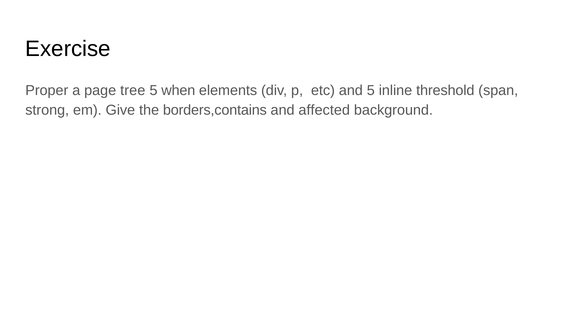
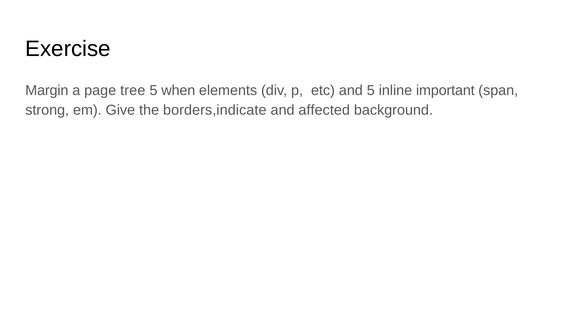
Proper: Proper -> Margin (47, 90)
threshold: threshold -> important (445, 90)
borders,contains: borders,contains -> borders,indicate (215, 110)
